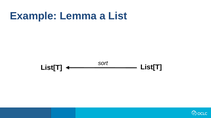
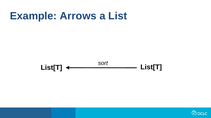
Lemma: Lemma -> Arrows (78, 16)
